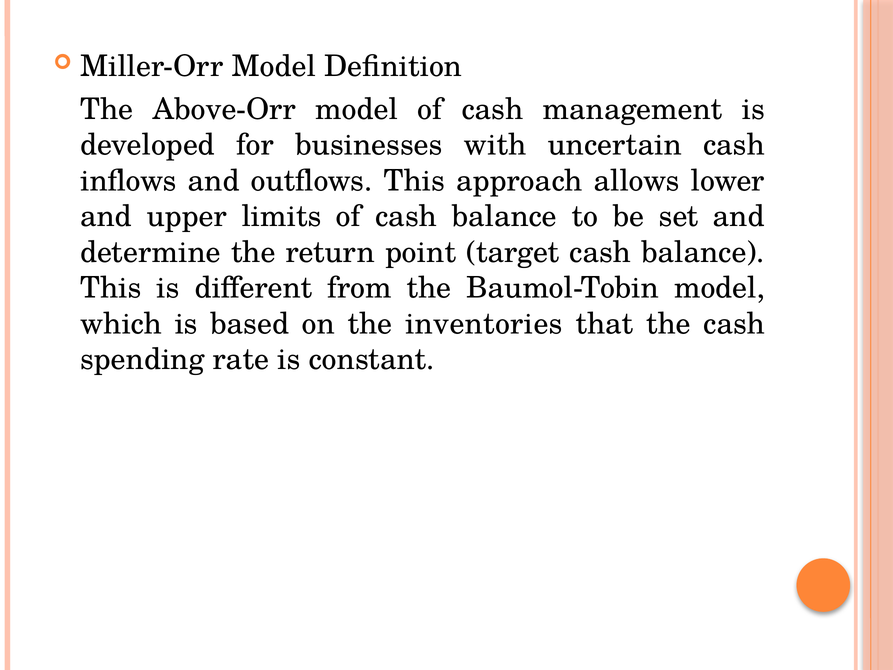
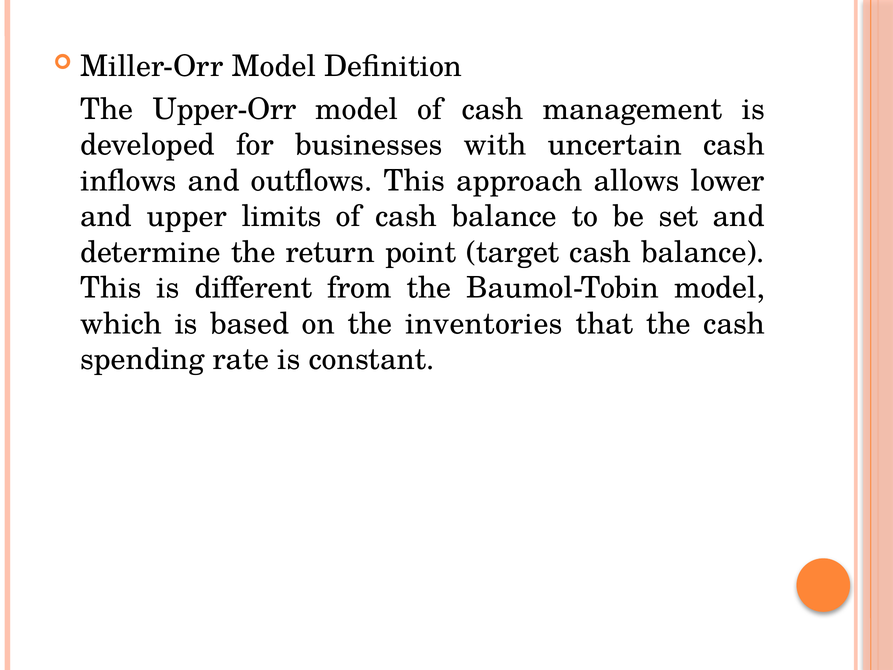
Above-Orr: Above-Orr -> Upper-Orr (224, 109)
